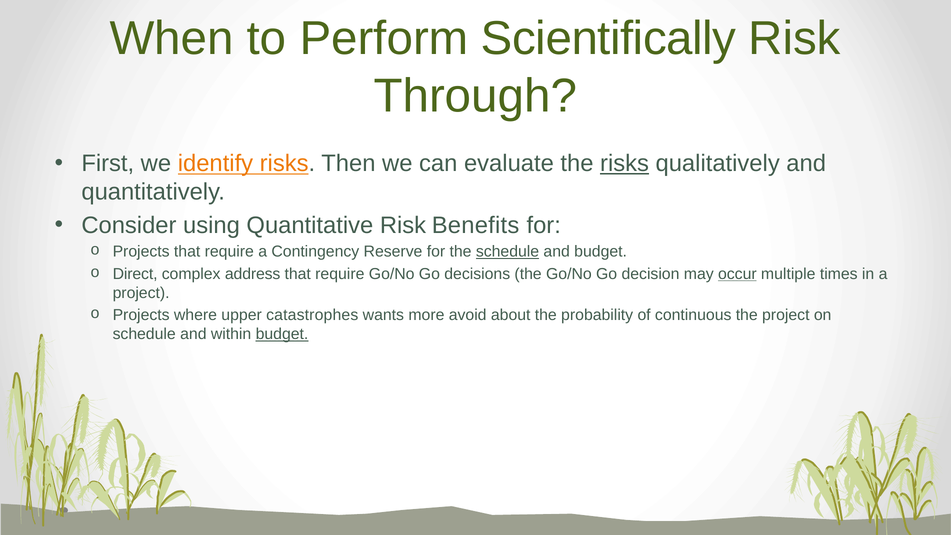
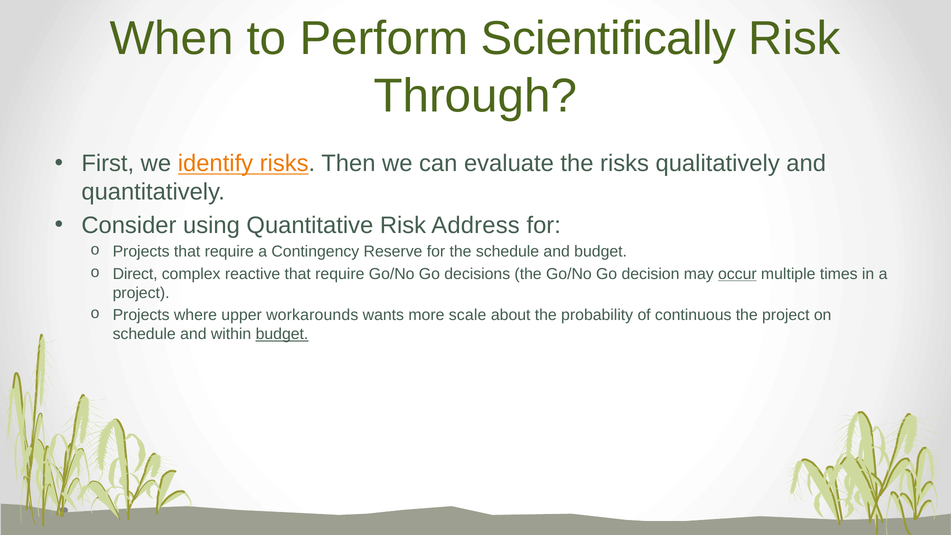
risks underline: present -> none (625, 164)
Benefits: Benefits -> Address (476, 225)
schedule underline: present -> none (508, 252)
address: address -> reactive (253, 274)
catastrophes: catastrophes -> workarounds (312, 315)
avoid: avoid -> scale (468, 315)
